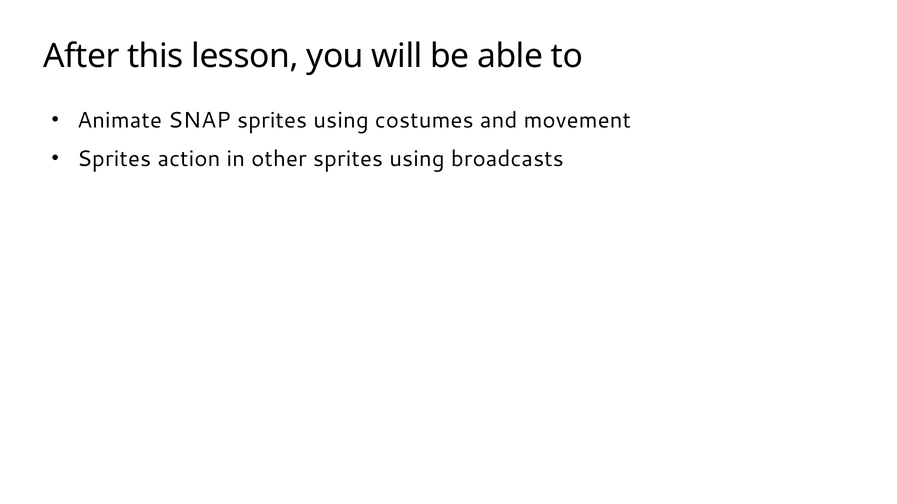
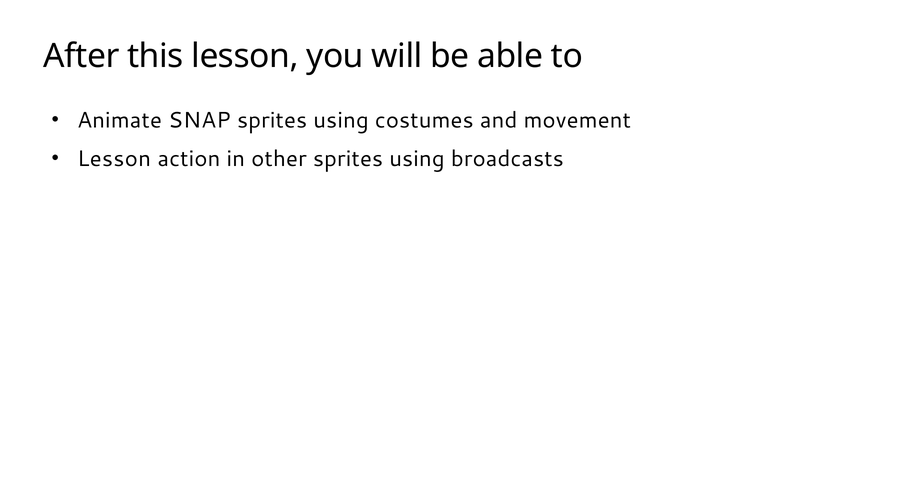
Sprites: Sprites -> Lesson (114, 159)
